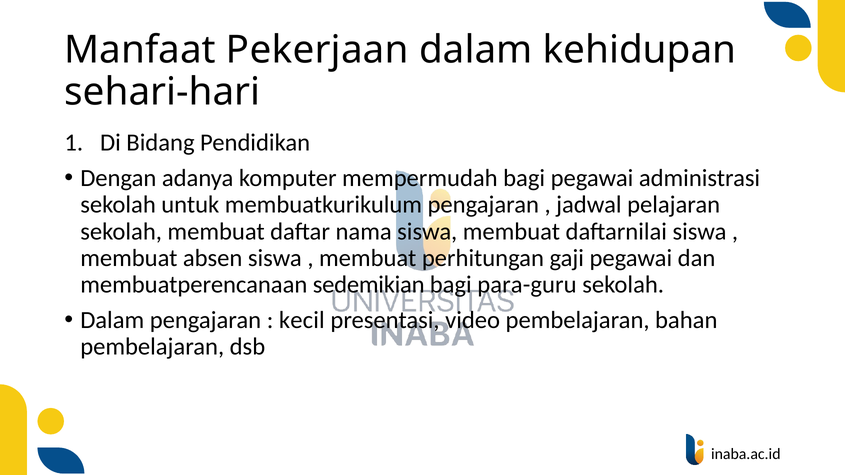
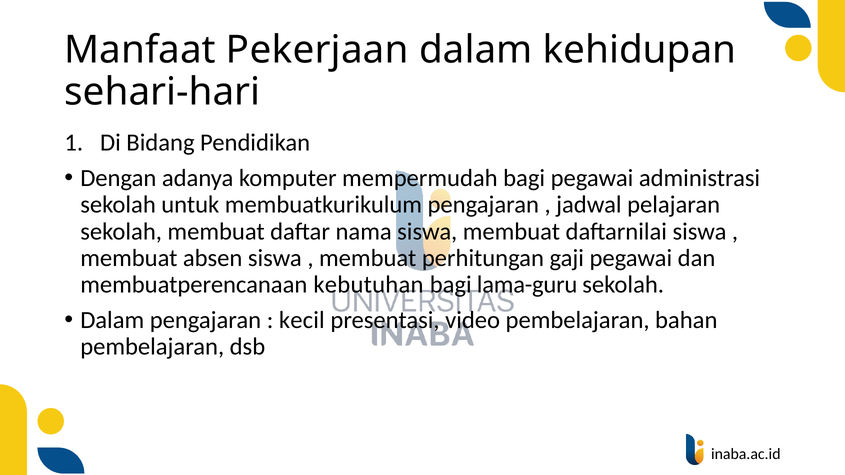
sedemikian: sedemikian -> kebutuhan (368, 285)
para-guru: para-guru -> lama-guru (527, 285)
